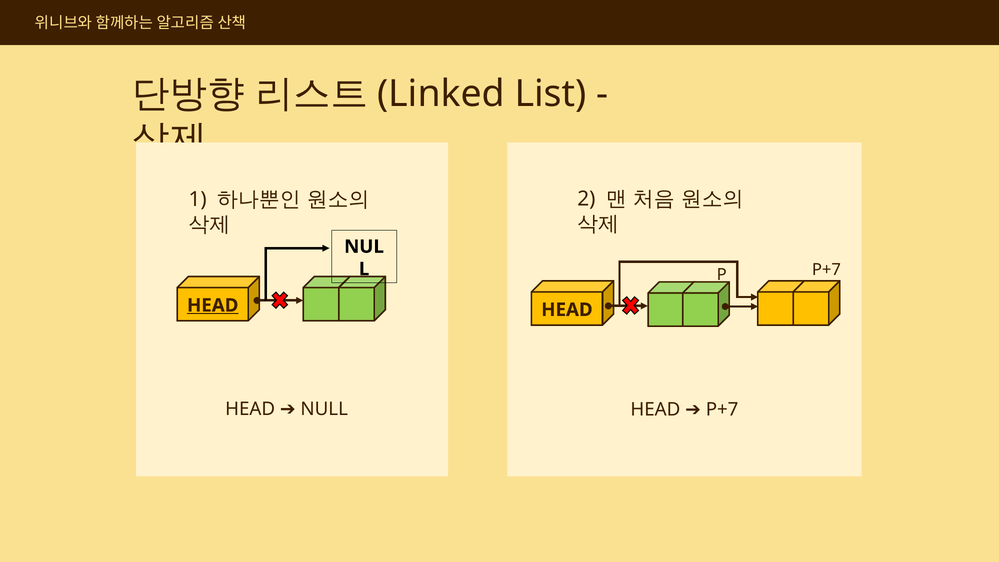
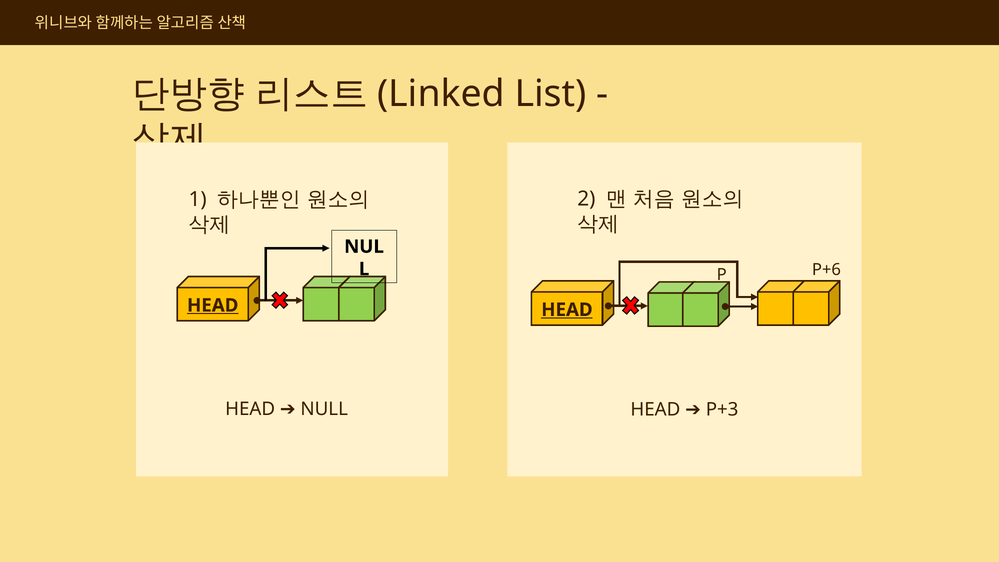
P+7: P+7 -> P+6 (826, 270)
HEAD underline: none -> present (567, 310)
HEAD P+7: P+7 -> P+3 (722, 409)
